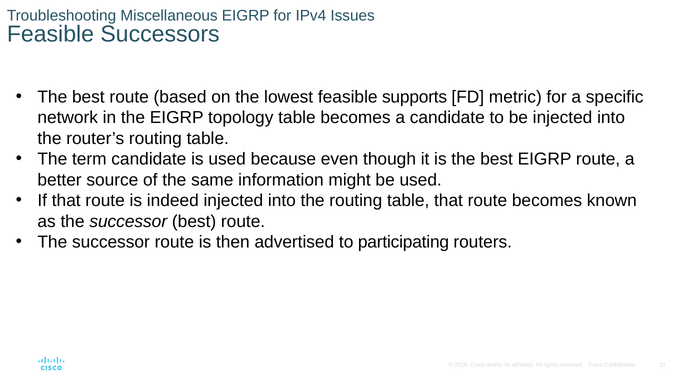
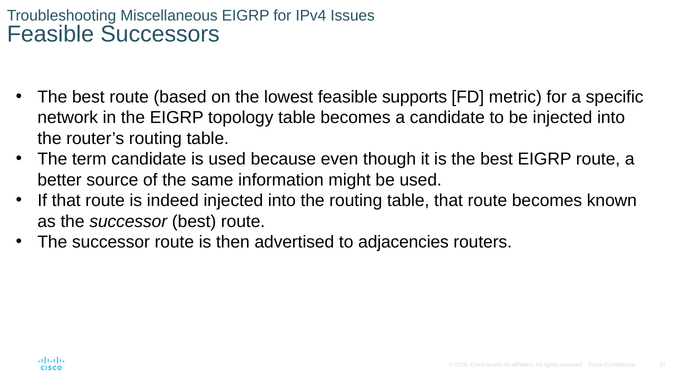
participating: participating -> adjacencies (403, 242)
